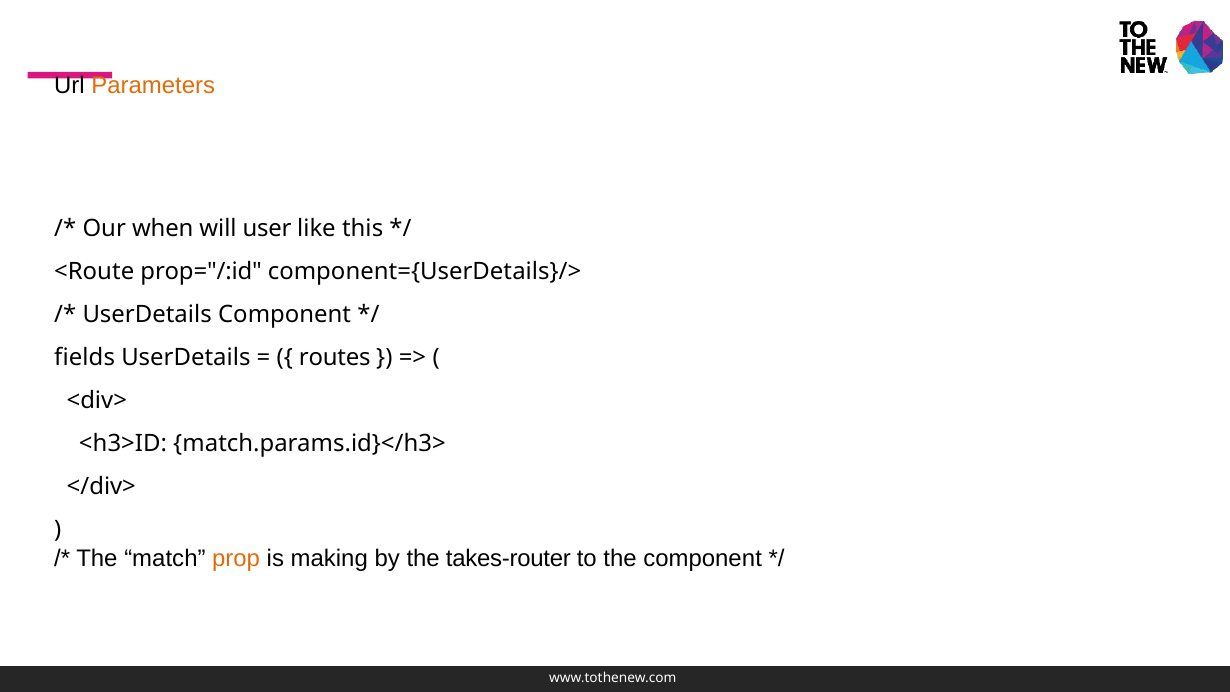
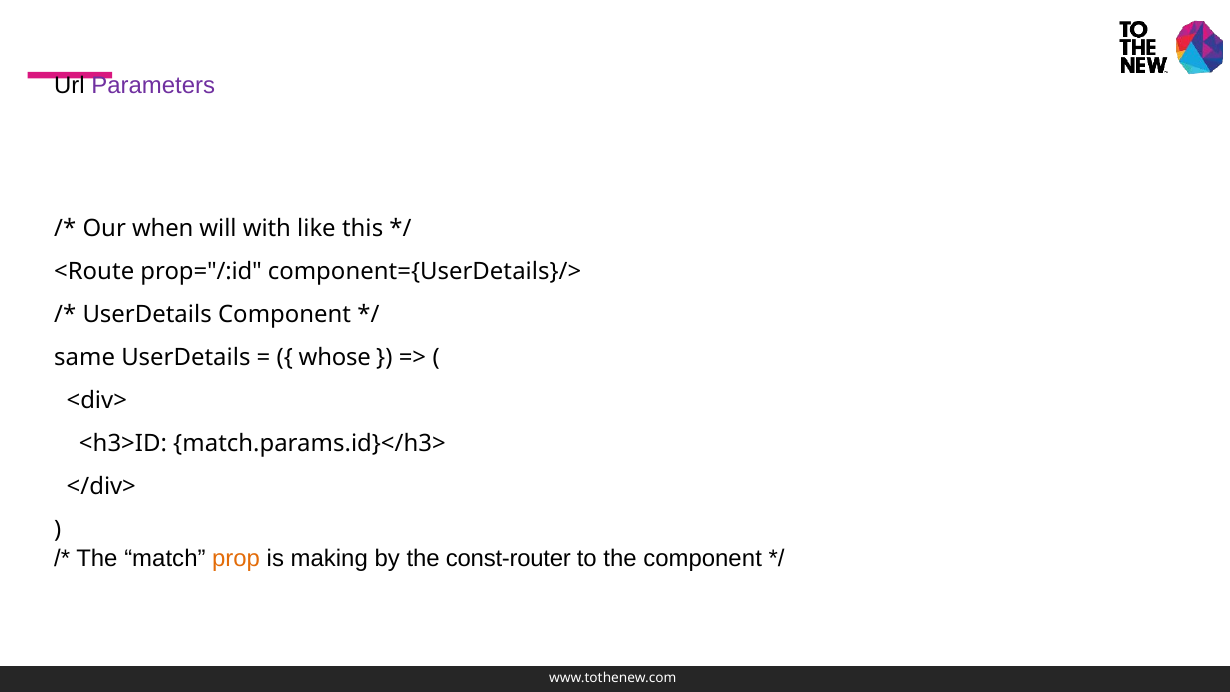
Parameters colour: orange -> purple (153, 86)
user: user -> with (267, 229)
fields: fields -> same (85, 358)
routes: routes -> whose (335, 358)
takes-router: takes-router -> const-router (508, 559)
